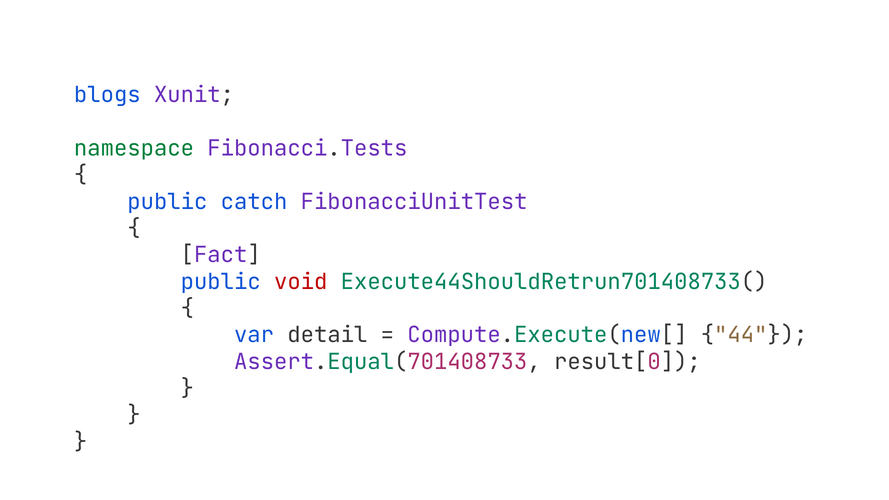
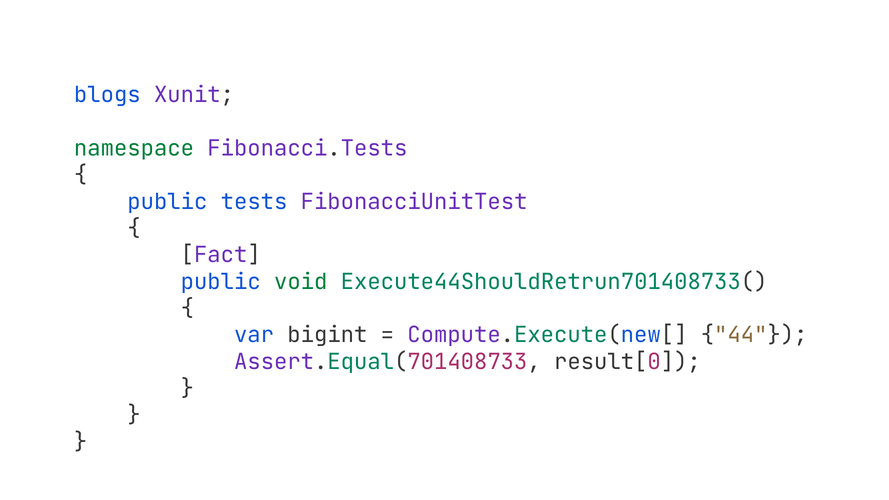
catch: catch -> tests (254, 202)
void colour: red -> green (301, 282)
detail: detail -> bigint (327, 335)
